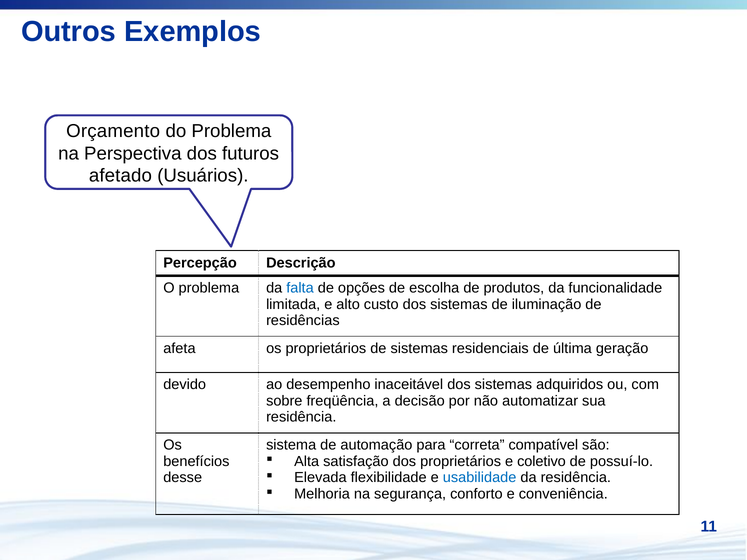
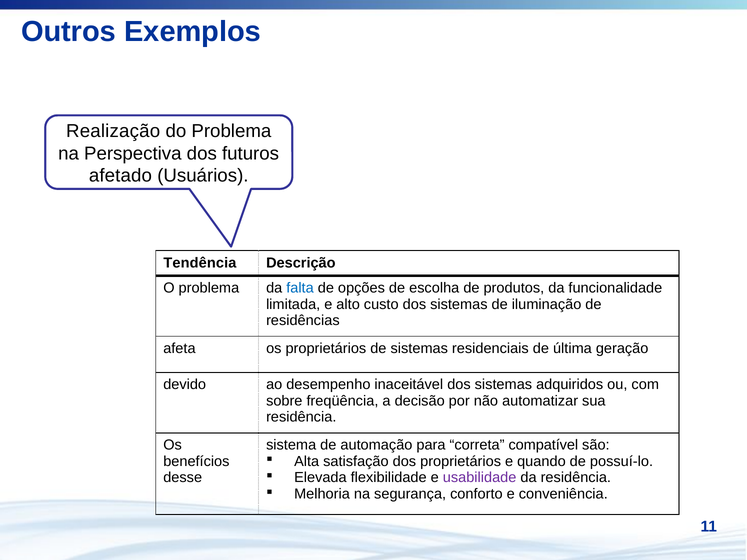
Orçamento: Orçamento -> Realização (113, 131)
Percepção: Percepção -> Tendência (200, 263)
coletivo: coletivo -> quando (541, 461)
usabilidade colour: blue -> purple (480, 478)
